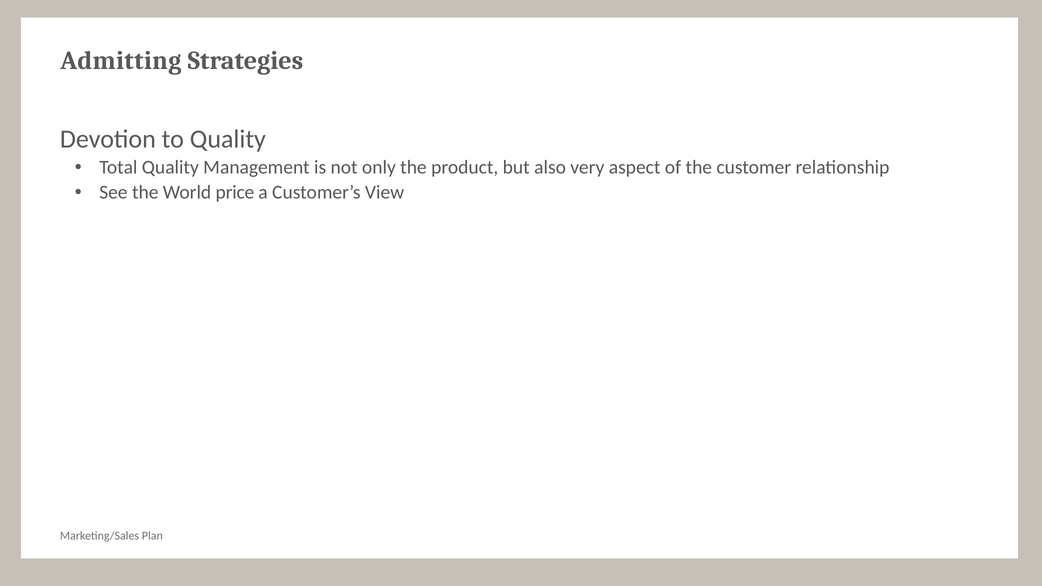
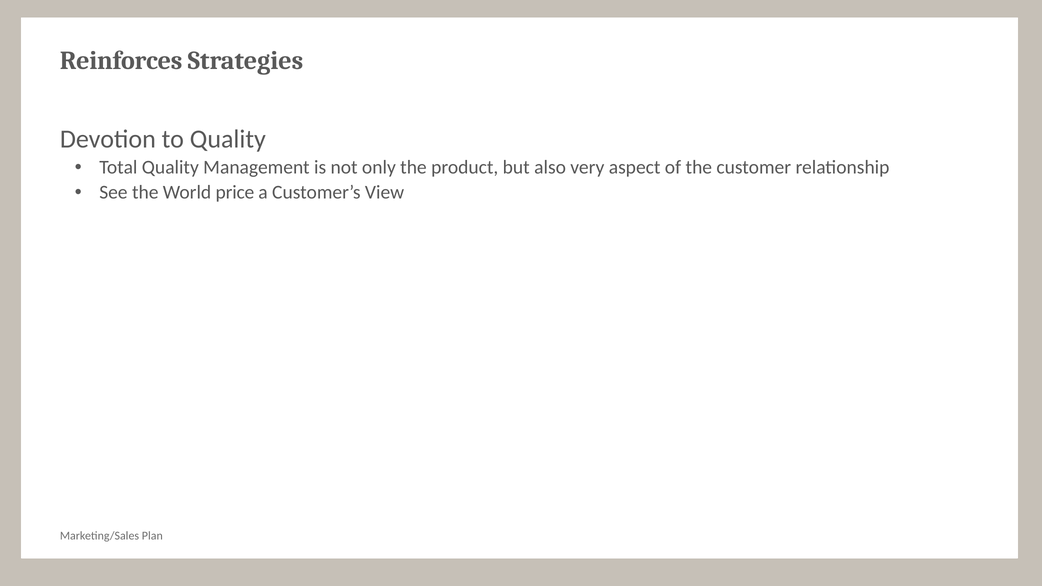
Admitting: Admitting -> Reinforces (121, 60)
